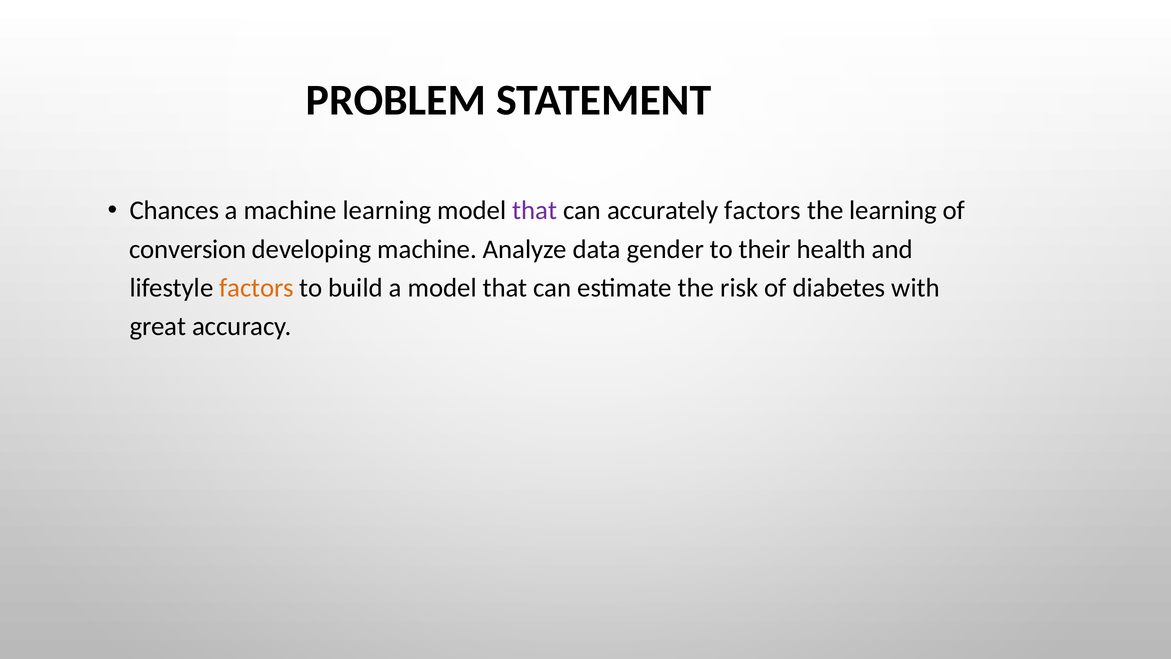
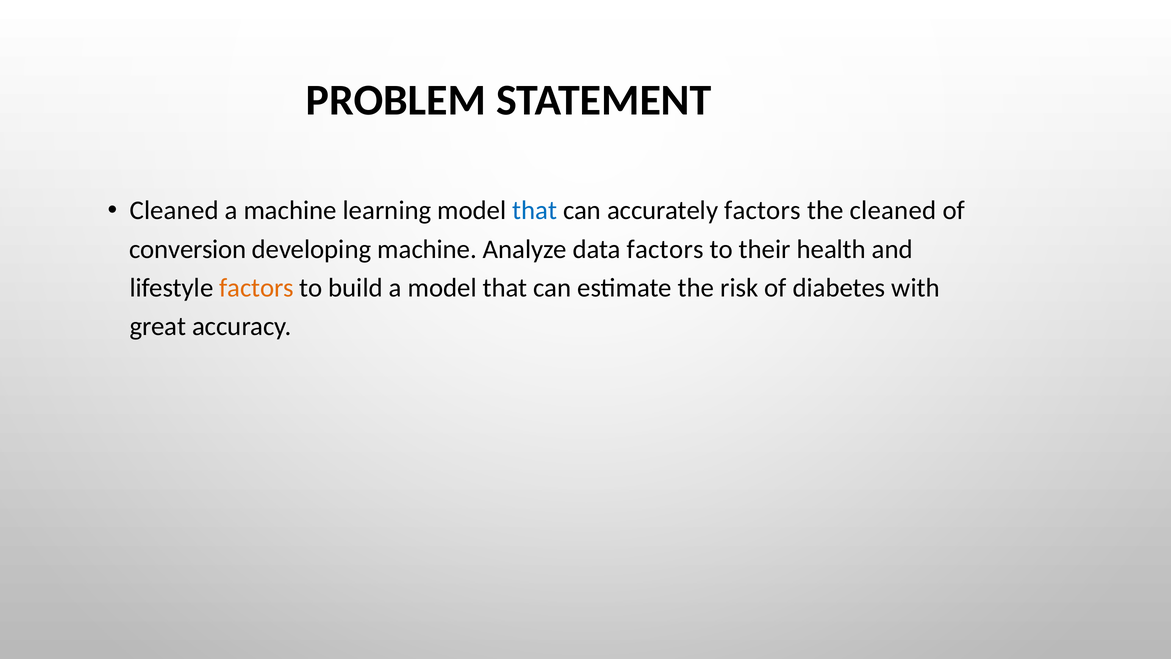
Chances: Chances -> Cleaned (174, 210)
that colour: purple -> blue (535, 210)
the learning: learning -> cleaned (893, 210)
data gender: gender -> factors (665, 249)
